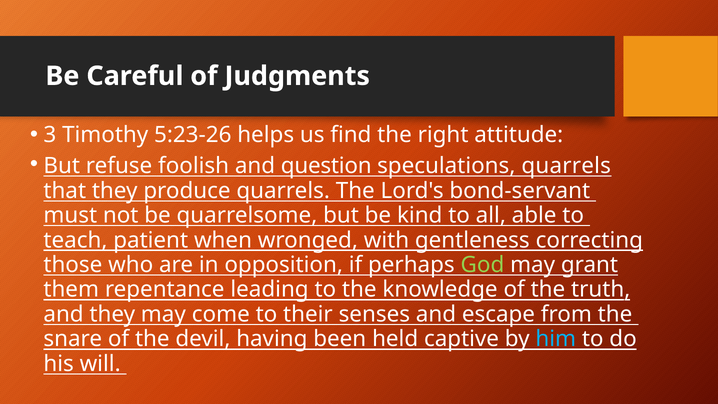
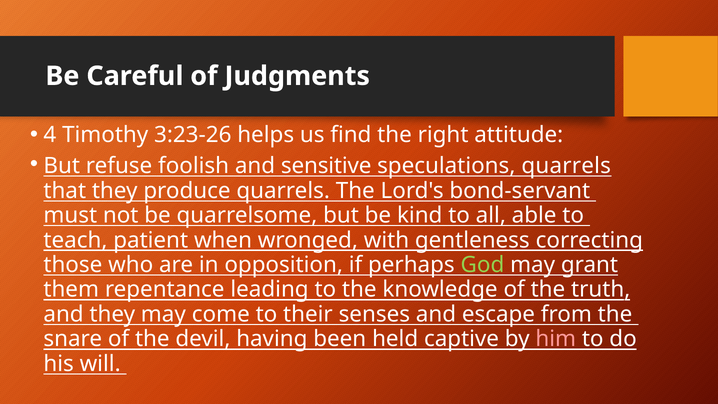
3: 3 -> 4 (50, 135)
5:23-26: 5:23-26 -> 3:23-26 (193, 135)
question: question -> sensitive (326, 166)
him colour: light blue -> pink (556, 339)
